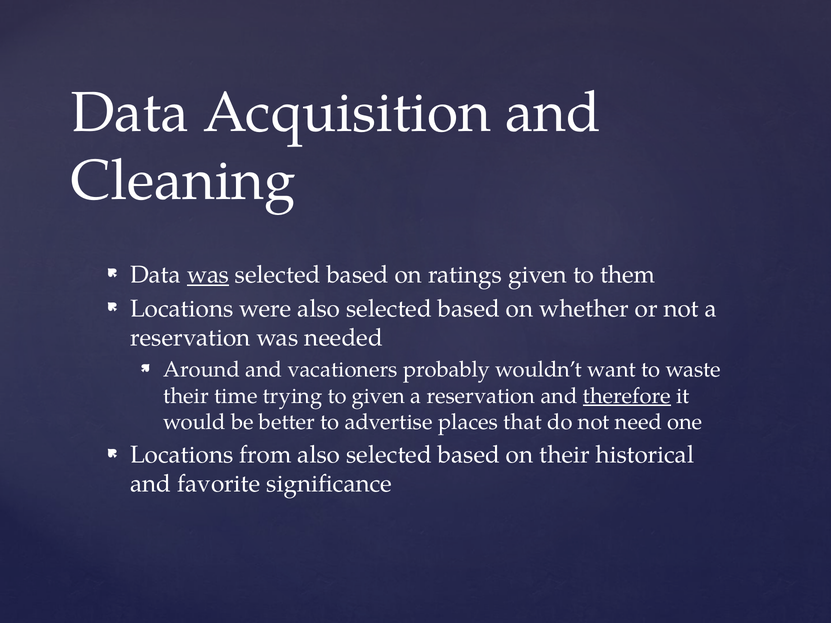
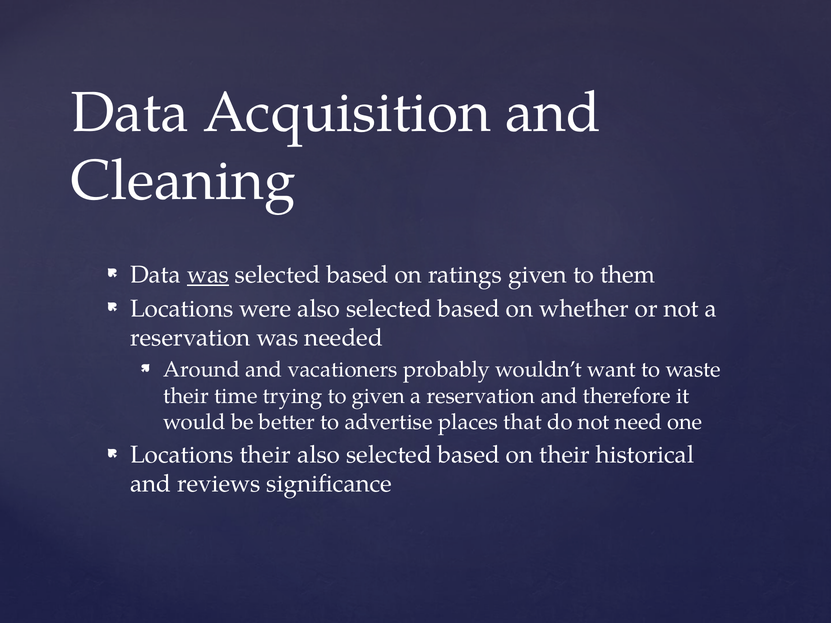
therefore underline: present -> none (627, 396)
Locations from: from -> their (265, 455)
favorite: favorite -> reviews (219, 484)
